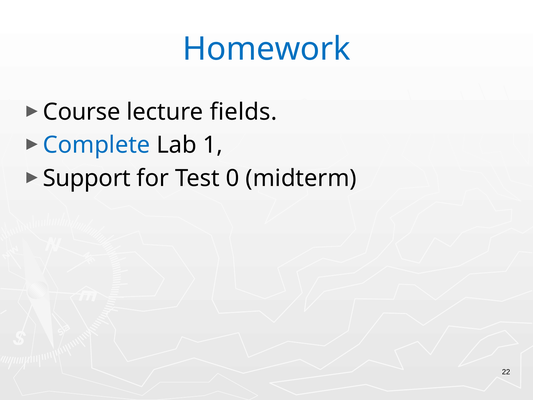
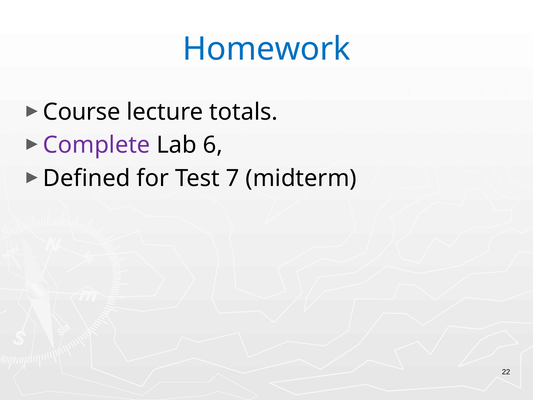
fields: fields -> totals (244, 112)
Complete colour: blue -> purple (97, 145)
1: 1 -> 6 (213, 145)
Support: Support -> Defined (87, 178)
0: 0 -> 7 (233, 178)
